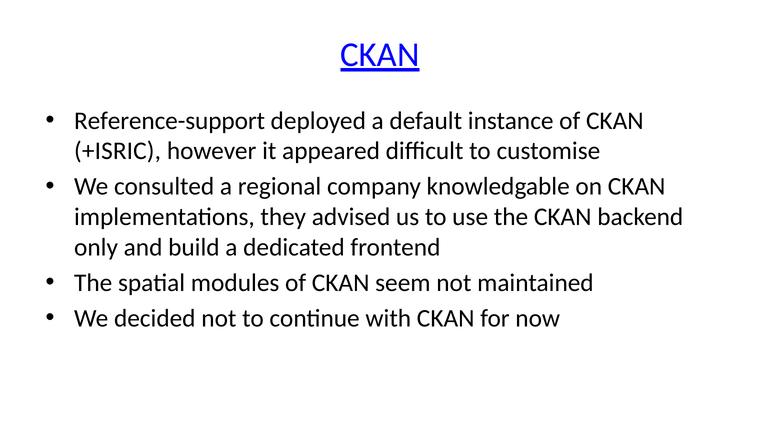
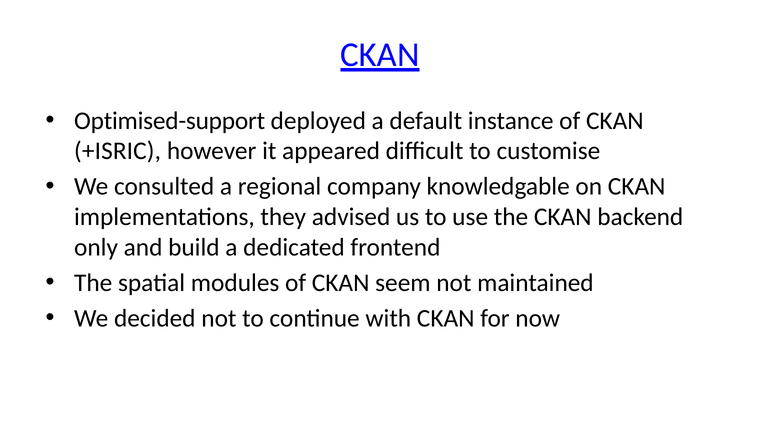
Reference-support: Reference-support -> Optimised-support (170, 121)
